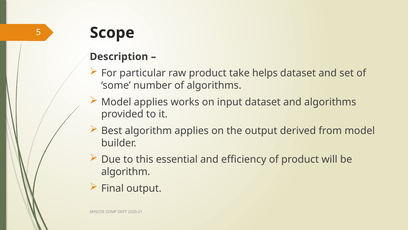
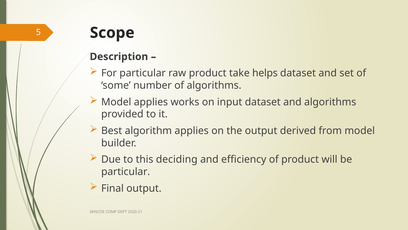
essential: essential -> deciding (177, 159)
algorithm: algorithm -> particular (126, 171)
